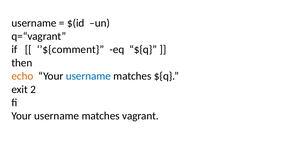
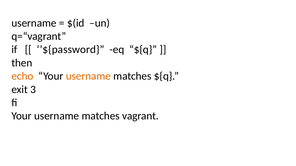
’${comment: ’${comment -> ’${password (71, 50)
username colour: blue -> orange (88, 76)
2: 2 -> 3 (33, 90)
